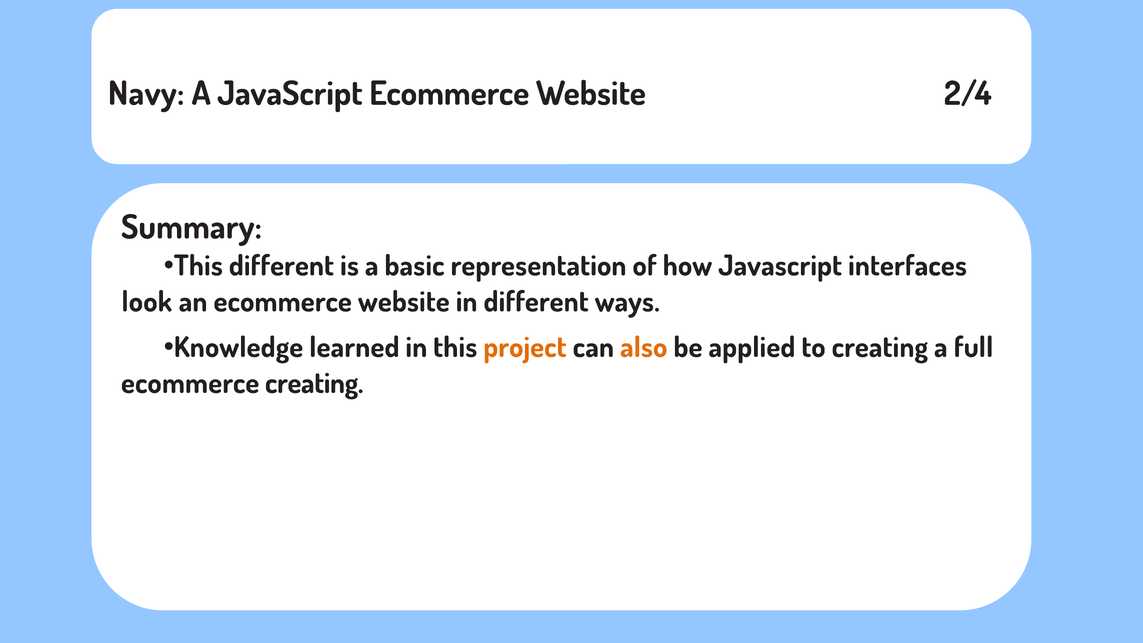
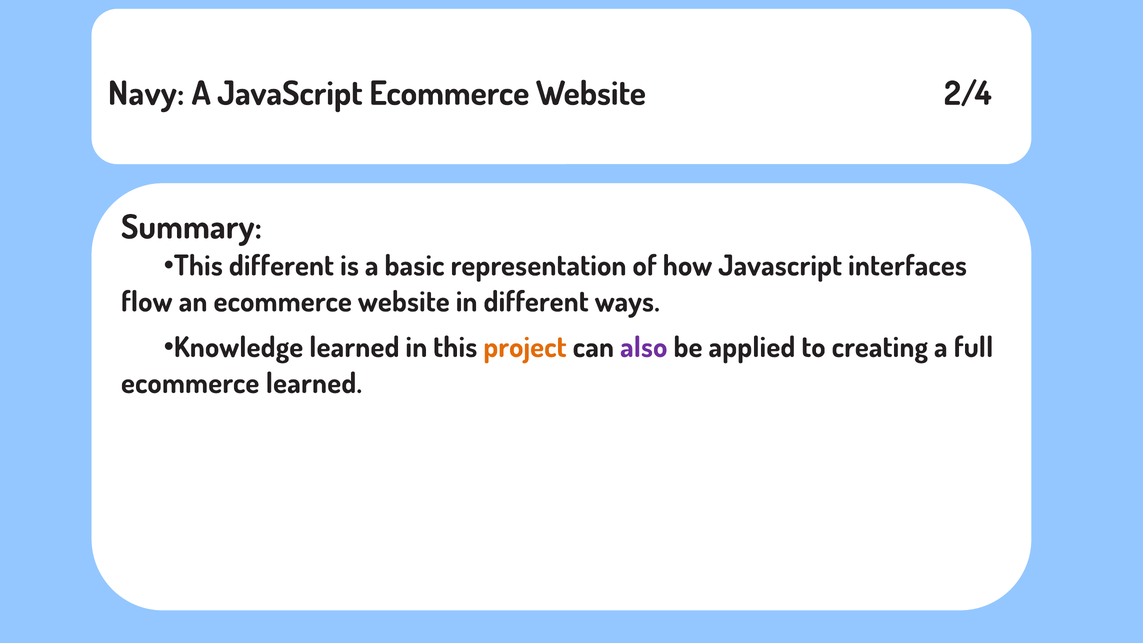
look: look -> flow (147, 302)
also colour: orange -> purple (644, 348)
ecommerce creating: creating -> learned (314, 384)
